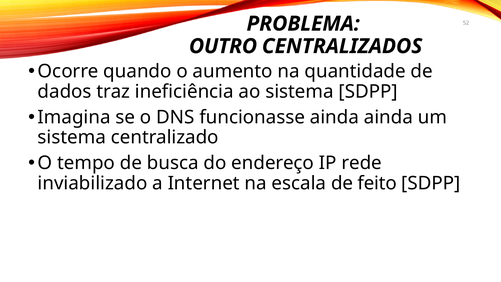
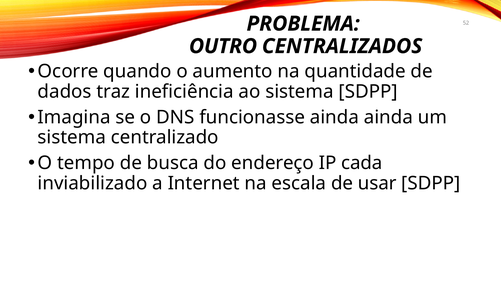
rede: rede -> cada (362, 163)
feito: feito -> usar (377, 183)
